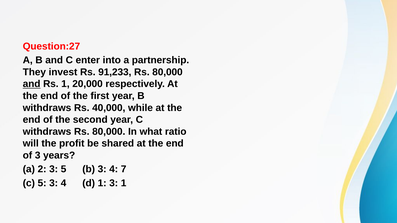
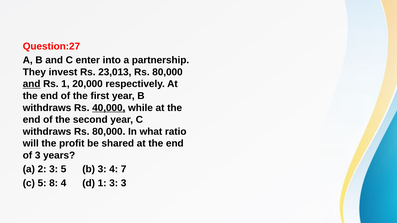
91,233: 91,233 -> 23,013 (115, 72)
40,000 underline: none -> present (109, 108)
5 3: 3 -> 8 (54, 183)
3 1: 1 -> 3 (124, 183)
